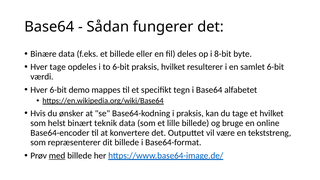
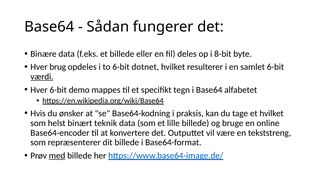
Hver tage: tage -> brug (58, 67)
6-bit praksis: praksis -> dotnet (145, 67)
værdi underline: none -> present (42, 77)
